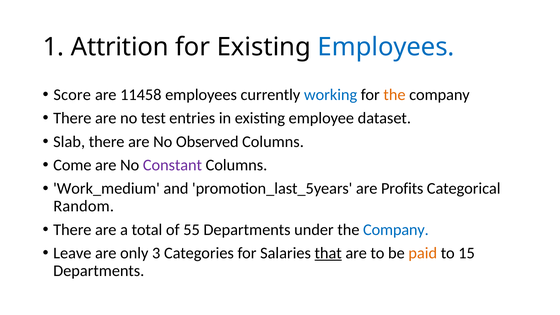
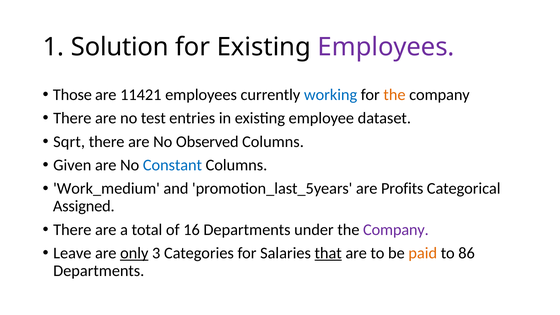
Attrition: Attrition -> Solution (120, 47)
Employees colour: blue -> purple (386, 47)
Score: Score -> Those (72, 95)
11458: 11458 -> 11421 (141, 95)
Slab: Slab -> Sqrt (69, 142)
Come: Come -> Given (72, 165)
Constant colour: purple -> blue (172, 165)
Random: Random -> Assigned (84, 206)
55: 55 -> 16 (192, 230)
Company colour: blue -> purple (396, 230)
only underline: none -> present (134, 253)
15: 15 -> 86 (467, 253)
